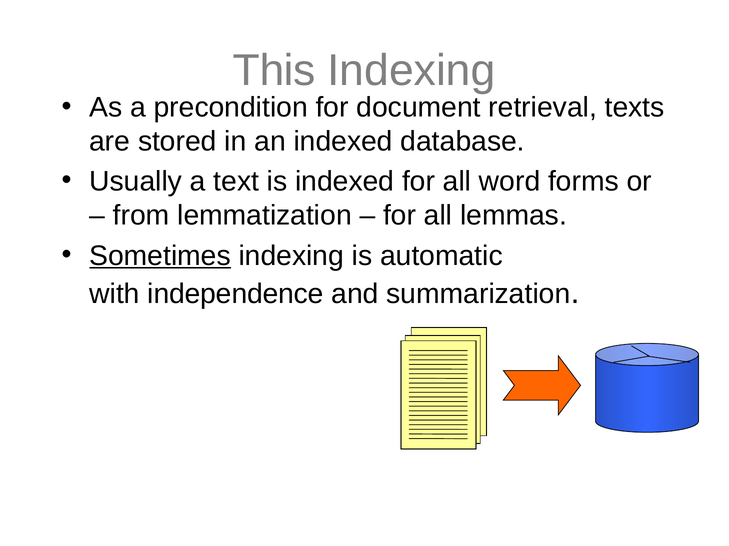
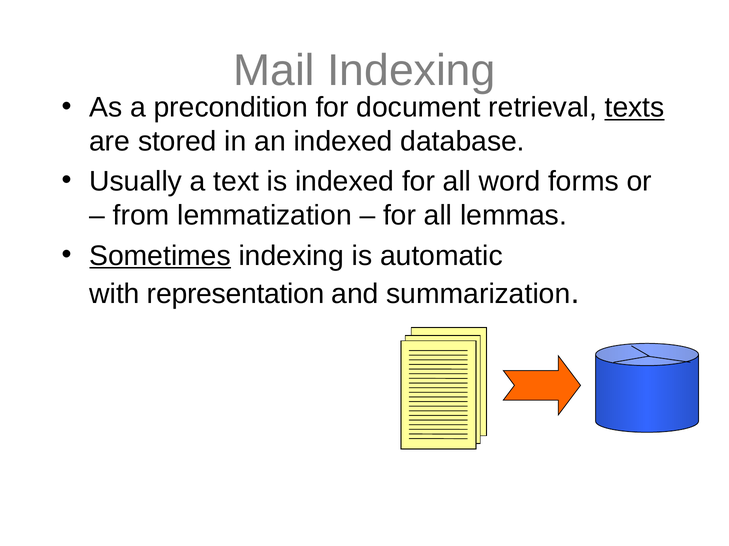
This: This -> Mail (274, 71)
texts underline: none -> present (635, 108)
independence: independence -> representation (236, 294)
